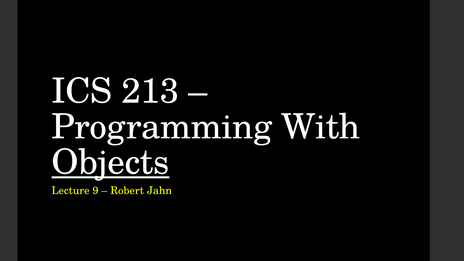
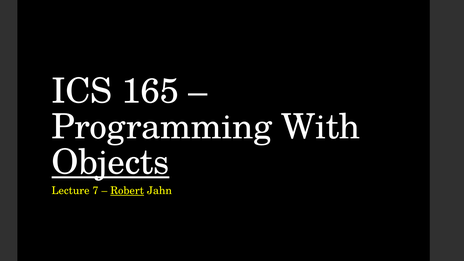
213: 213 -> 165 (150, 91)
9: 9 -> 7 (95, 191)
Robert underline: none -> present (127, 191)
